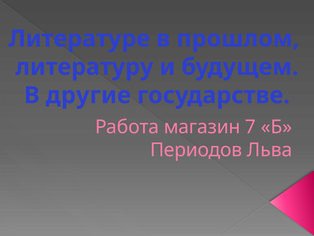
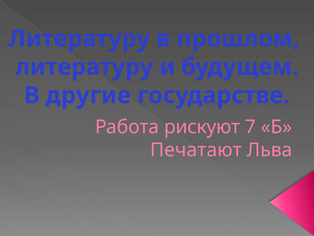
Литературе: Литературе -> Литературу (79, 39)
магазин: магазин -> рискуют (202, 127)
Периодов: Периодов -> Печатают (196, 150)
